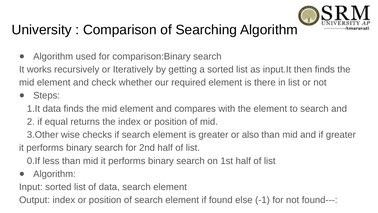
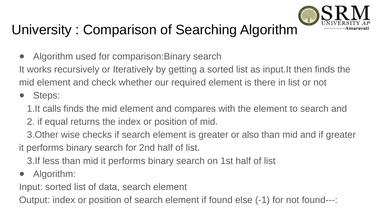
1.It data: data -> calls (52, 108)
0.If: 0.If -> 3.If (33, 161)
